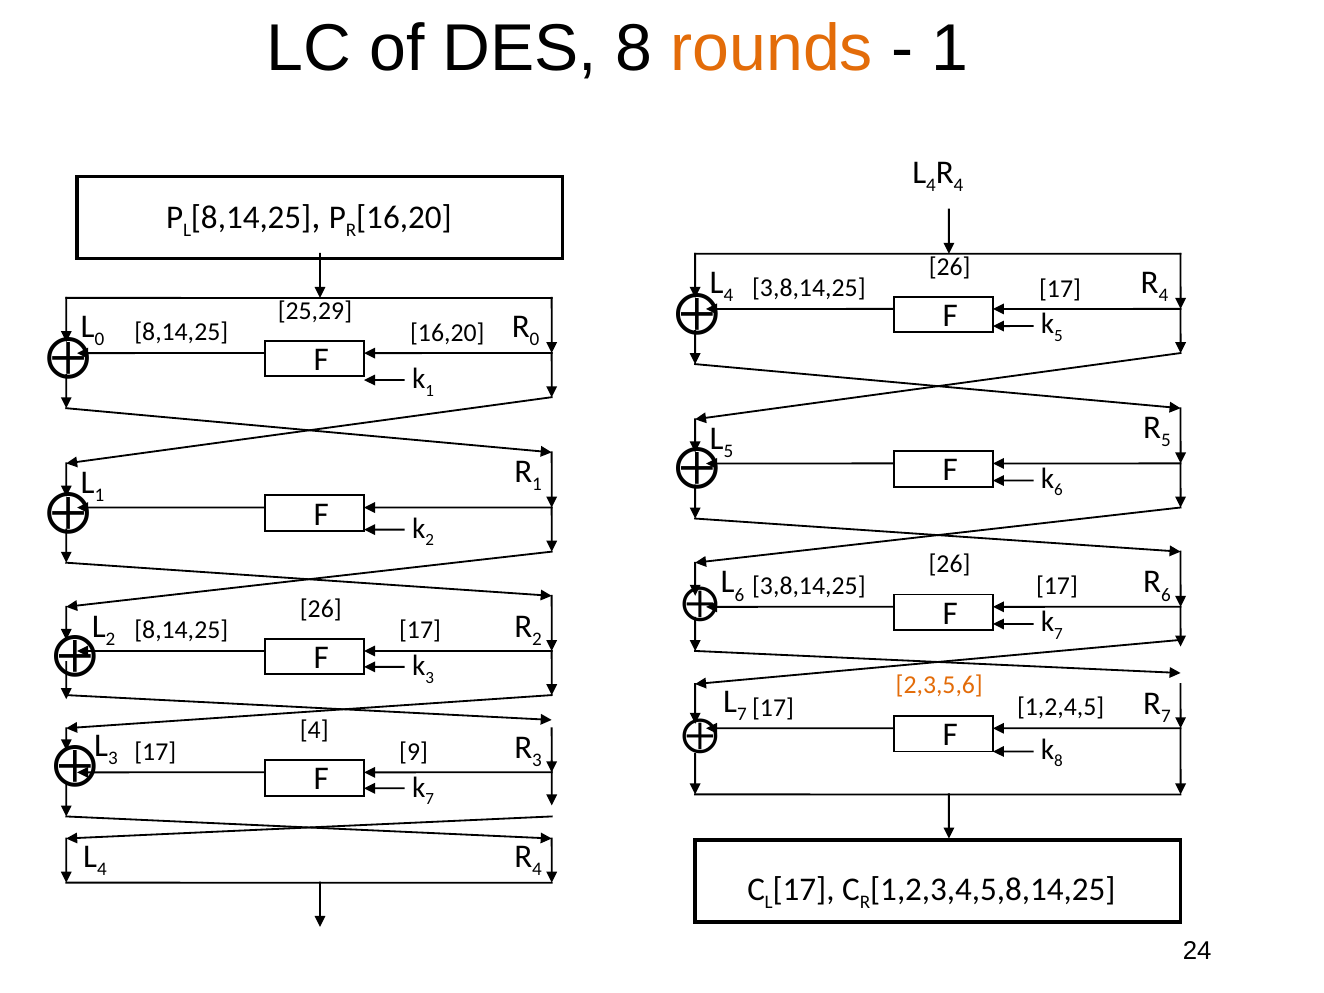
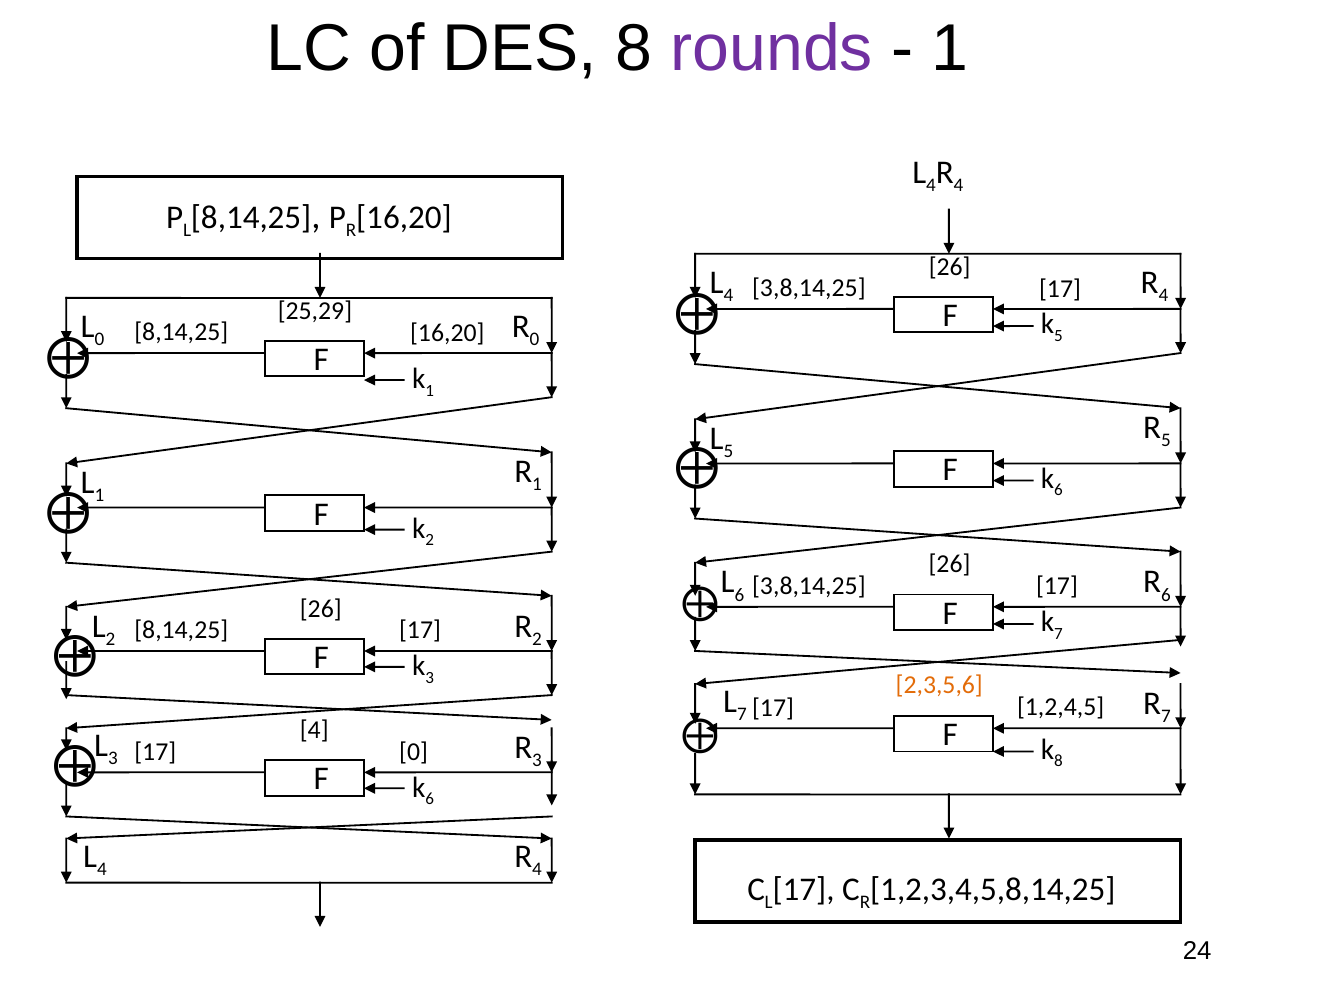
rounds colour: orange -> purple (772, 49)
9: 9 -> 0 (414, 752)
7: 7 -> 6 (430, 799)
